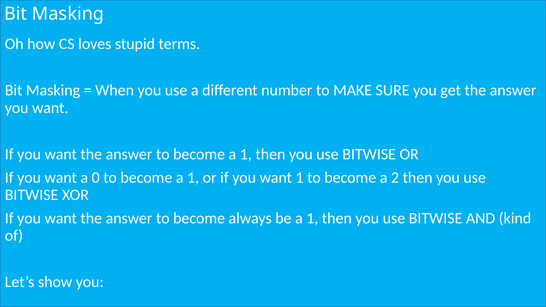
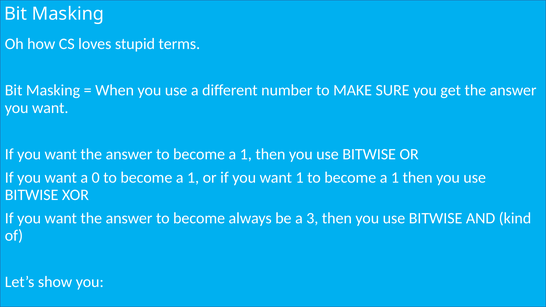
2: 2 -> 1 (395, 177)
be a 1: 1 -> 3 (312, 218)
